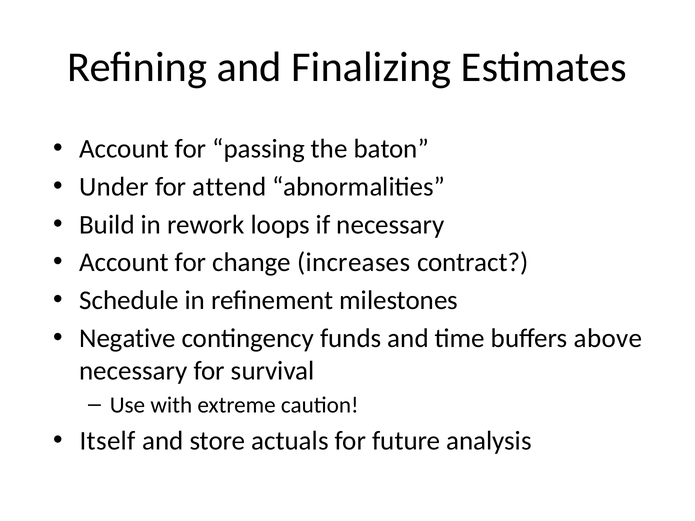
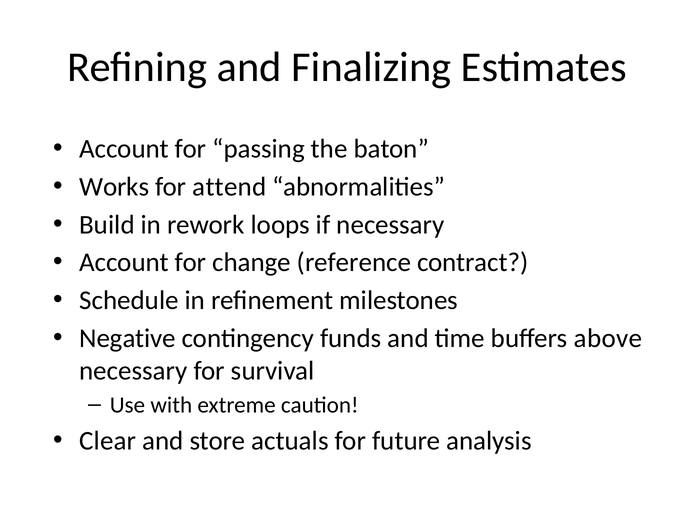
Under: Under -> Works (114, 187)
increases: increases -> reference (354, 263)
Itself: Itself -> Clear (108, 441)
